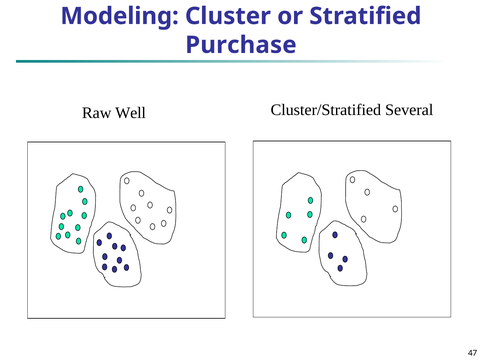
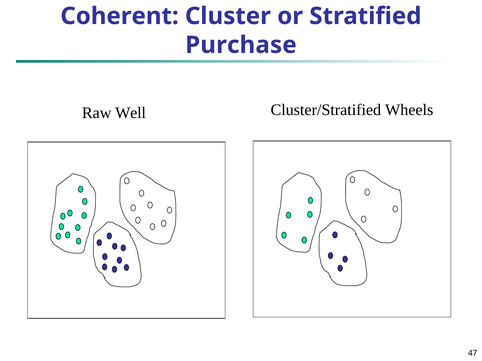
Modeling: Modeling -> Coherent (120, 16)
Several: Several -> Wheels (409, 110)
